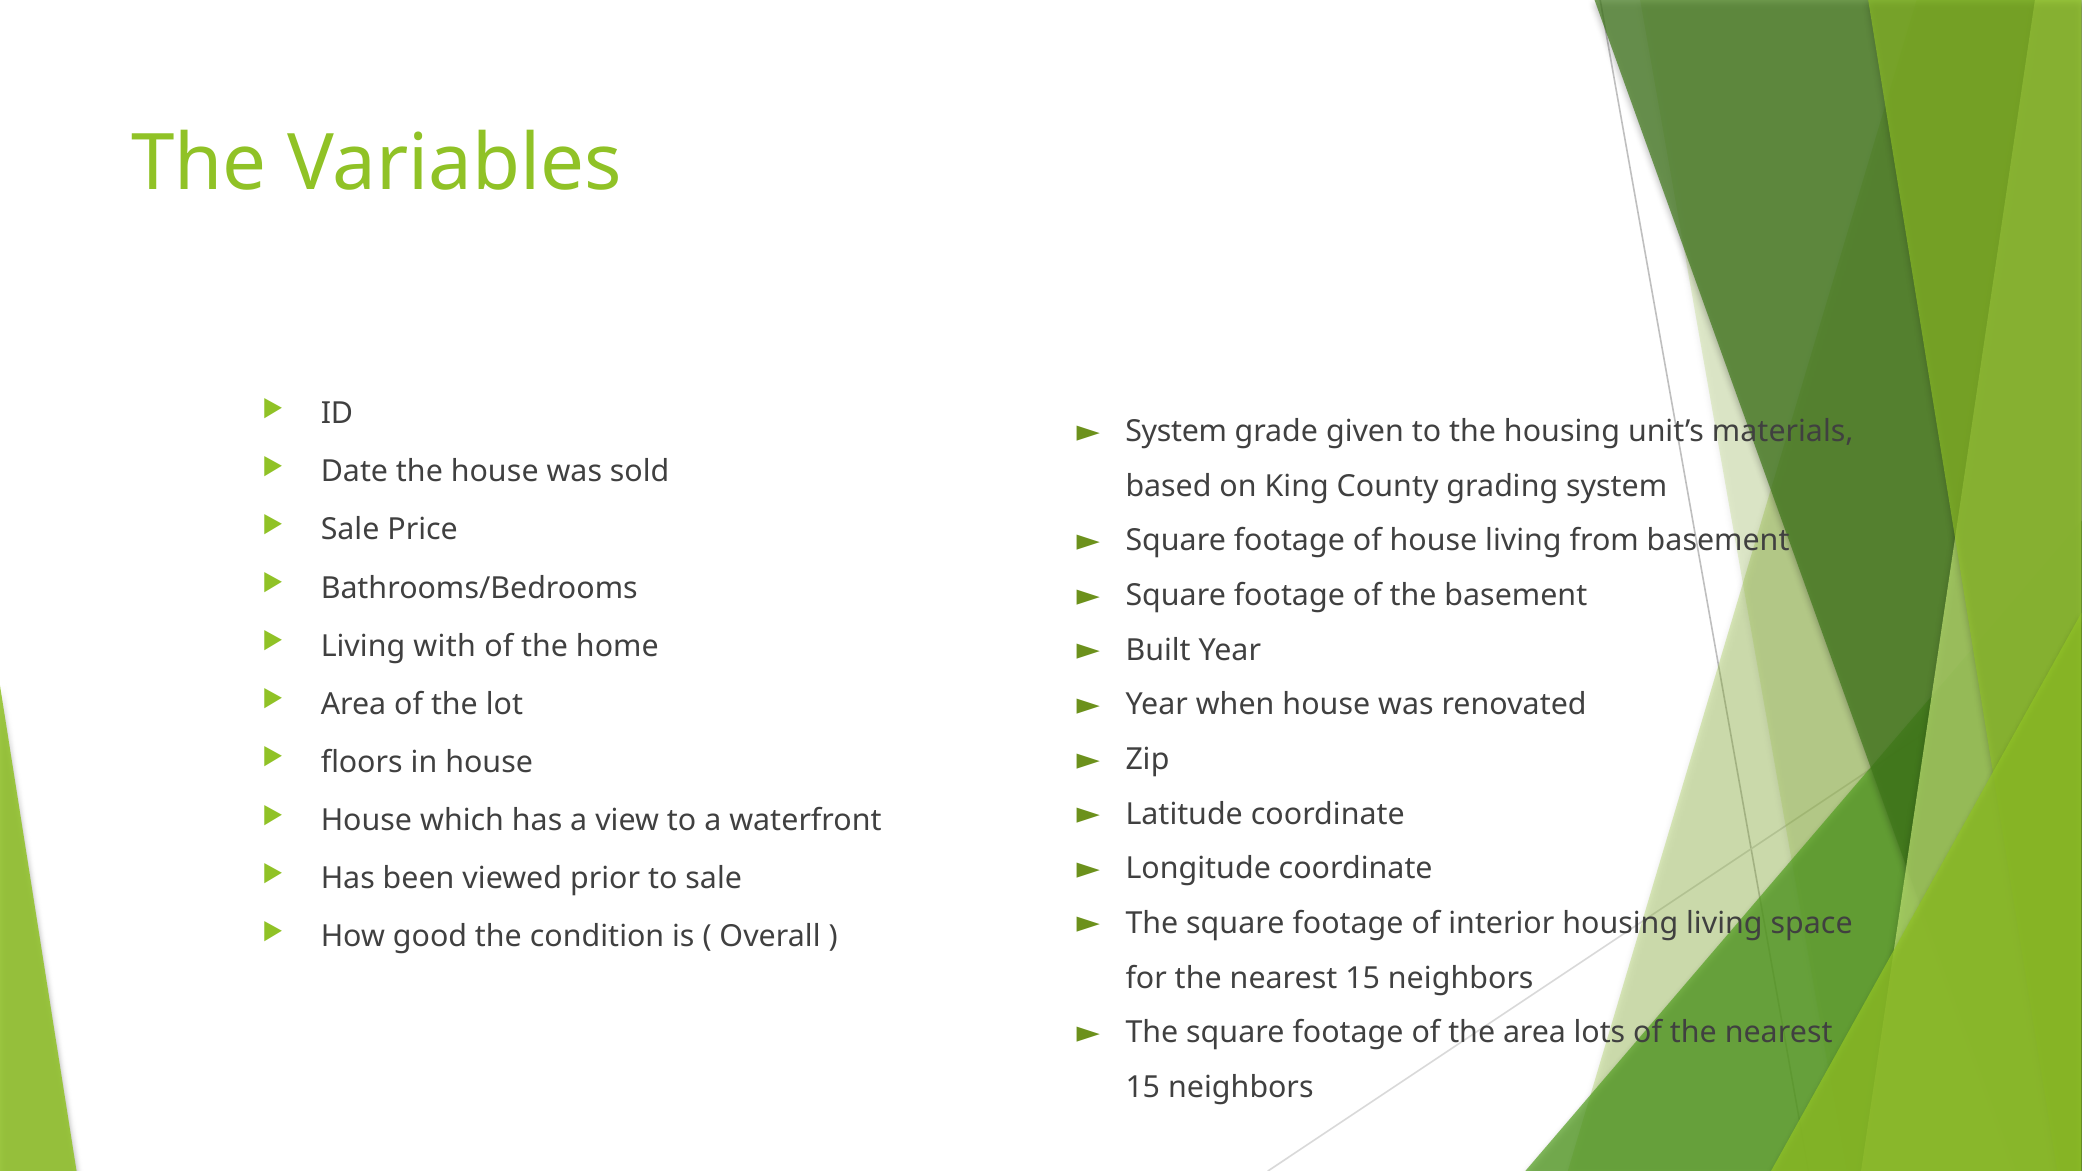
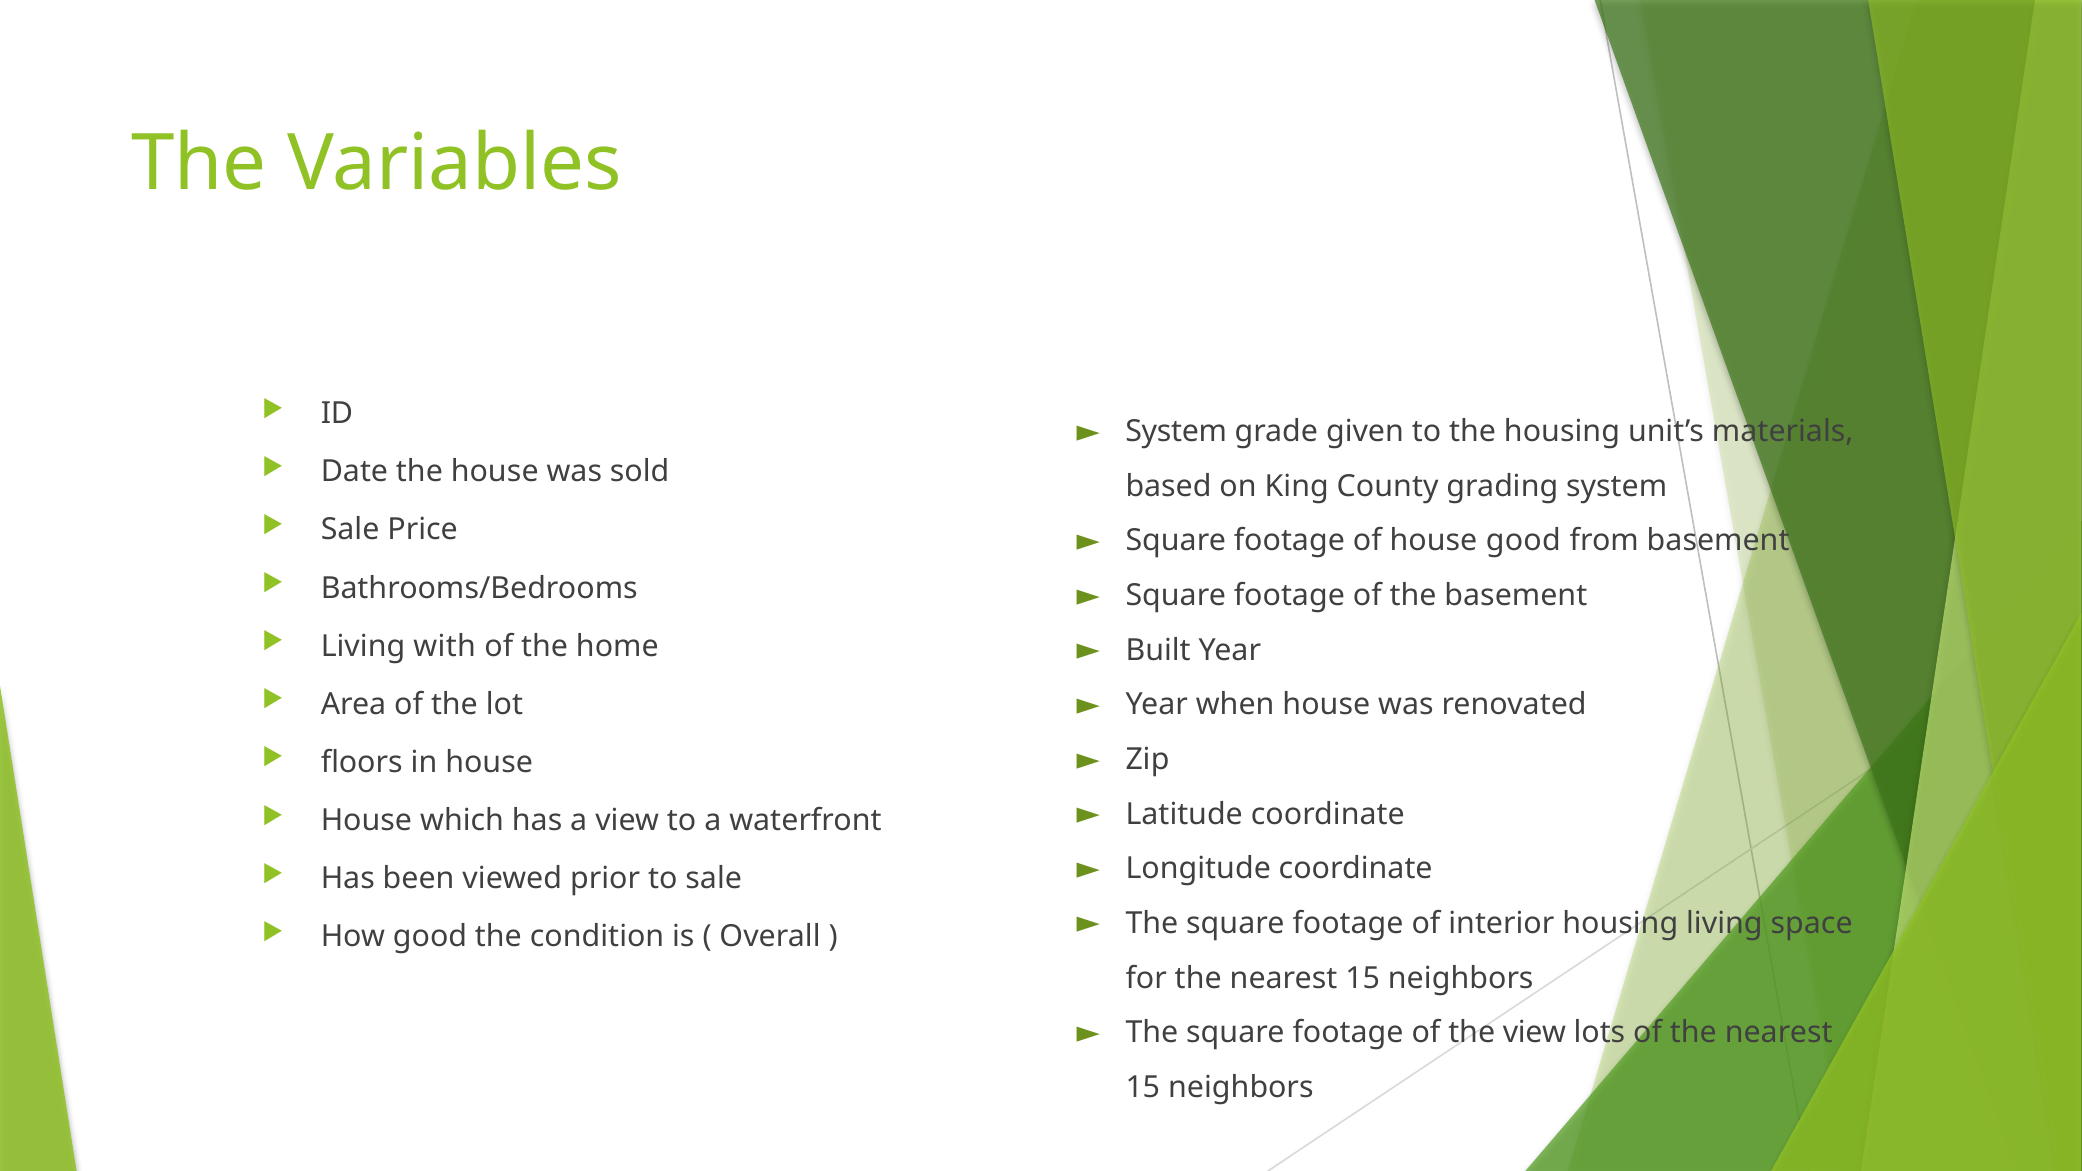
house living: living -> good (1523, 541)
the area: area -> view (1534, 1033)
